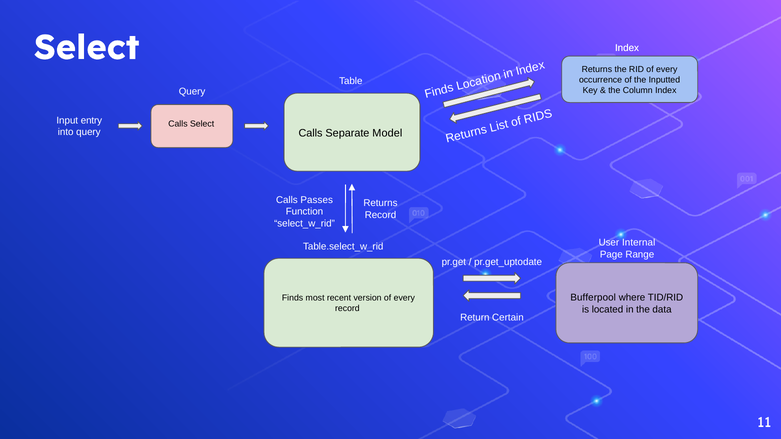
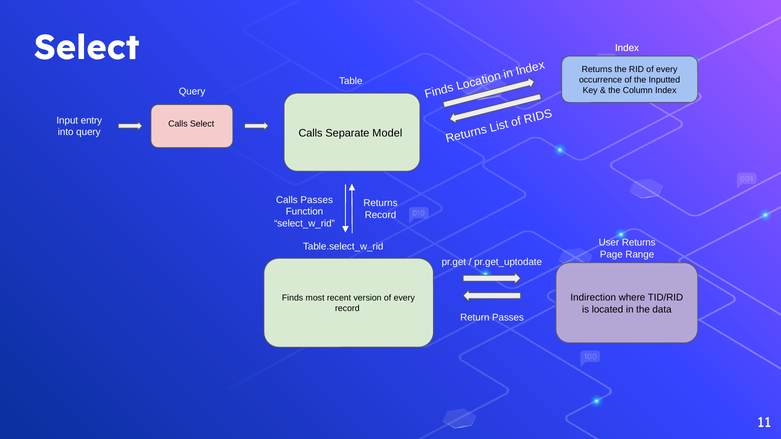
User Internal: Internal -> Returns (639, 243)
Bufferpool: Bufferpool -> Indirection (593, 298)
Return Certain: Certain -> Passes (508, 318)
